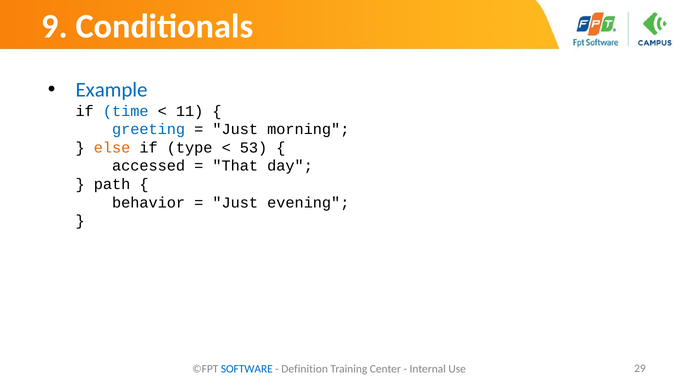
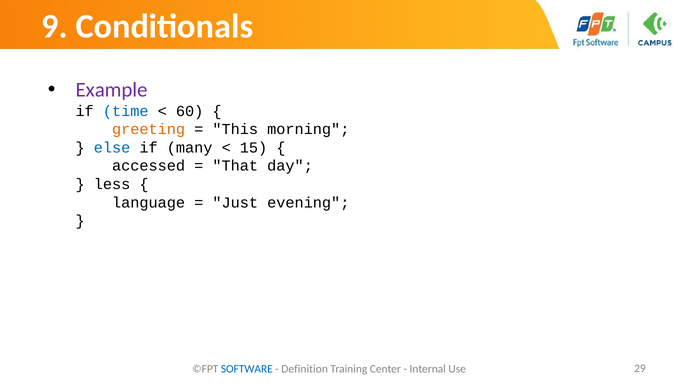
Example colour: blue -> purple (112, 90)
11: 11 -> 60 (190, 111)
greeting colour: blue -> orange (149, 130)
Just: Just -> This (235, 130)
else colour: orange -> blue (112, 148)
type: type -> many (190, 148)
53: 53 -> 15 (254, 148)
path: path -> less (112, 184)
behavior: behavior -> language (149, 203)
